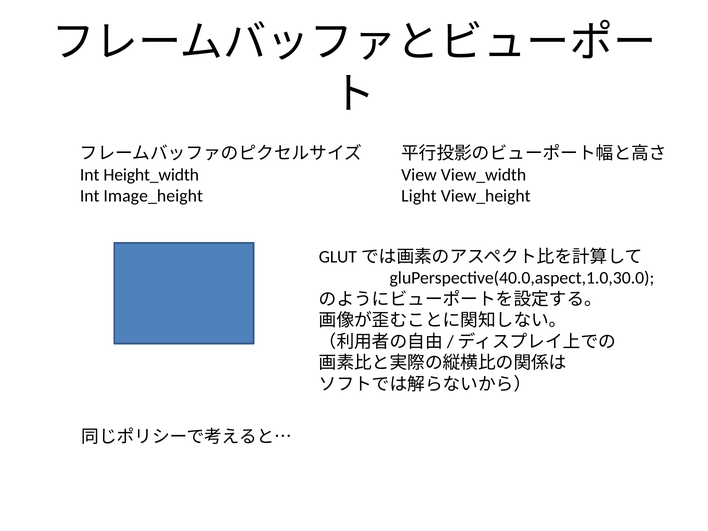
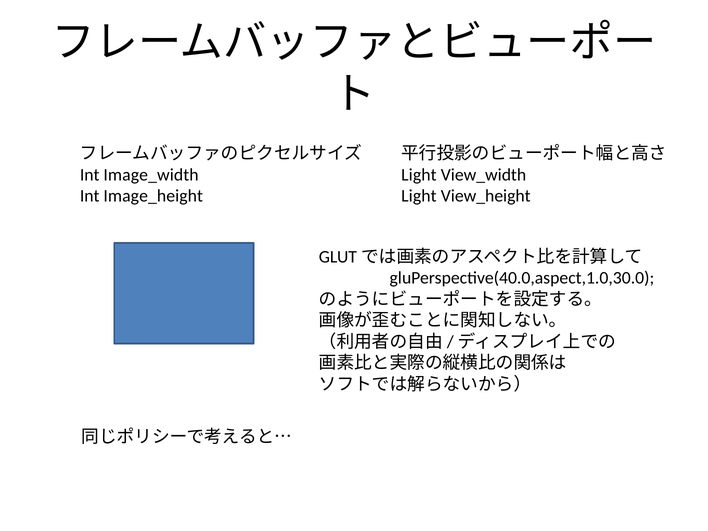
Height_width: Height_width -> Image_width (151, 175)
View: View -> Light (419, 175)
